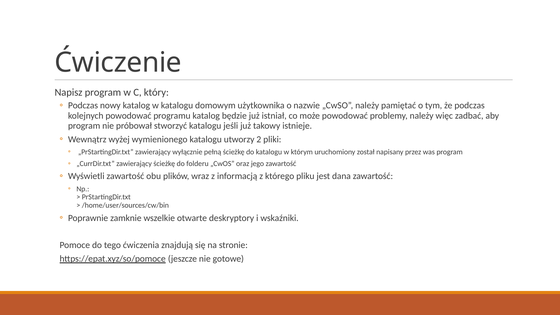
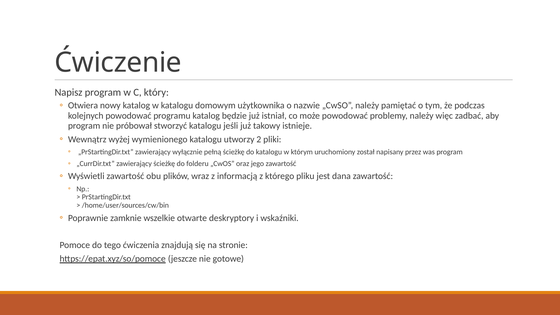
Podczas: Podczas -> Otwiera (83, 106)
